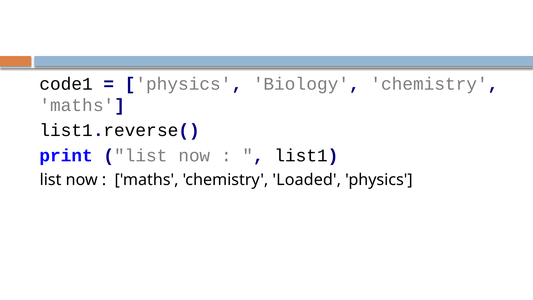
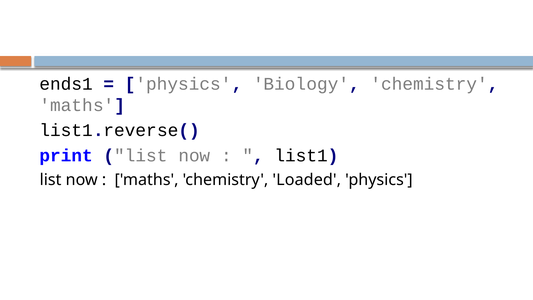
code1: code1 -> ends1 (66, 84)
